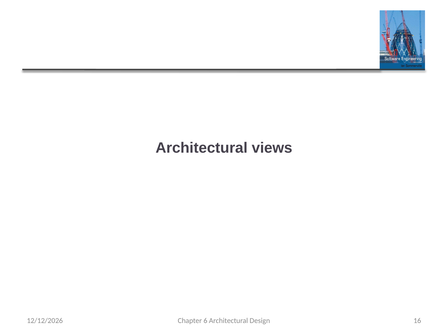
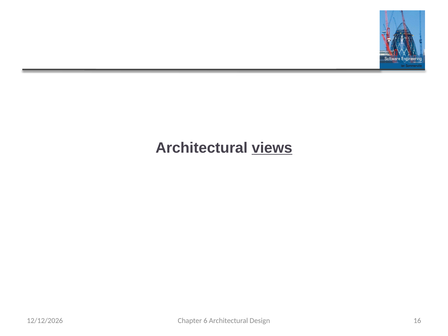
views underline: none -> present (272, 148)
